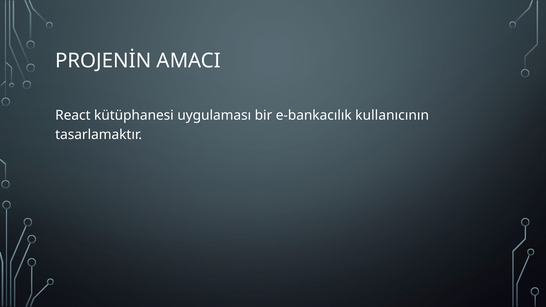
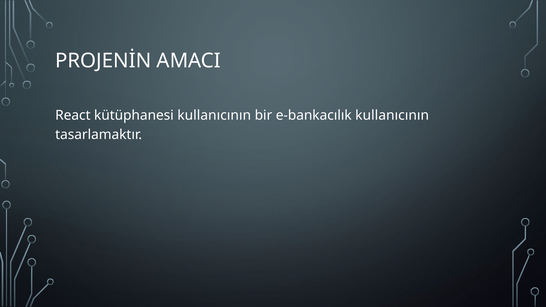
kütüphanesi uygulaması: uygulaması -> kullanıcının (214, 115)
